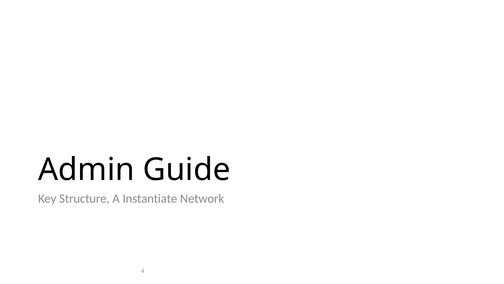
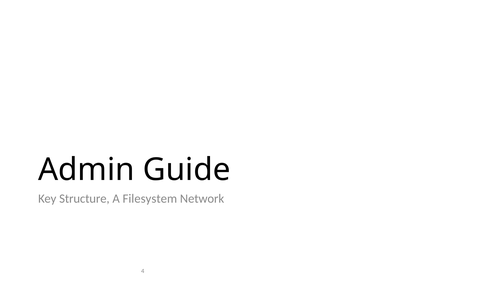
Instantiate: Instantiate -> Filesystem (150, 198)
